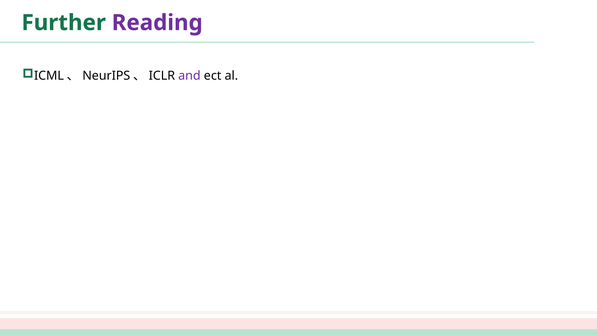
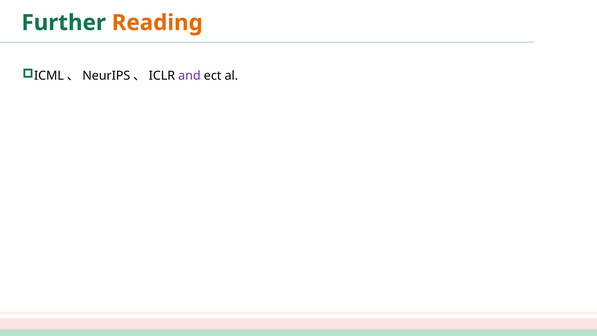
Reading colour: purple -> orange (157, 23)
